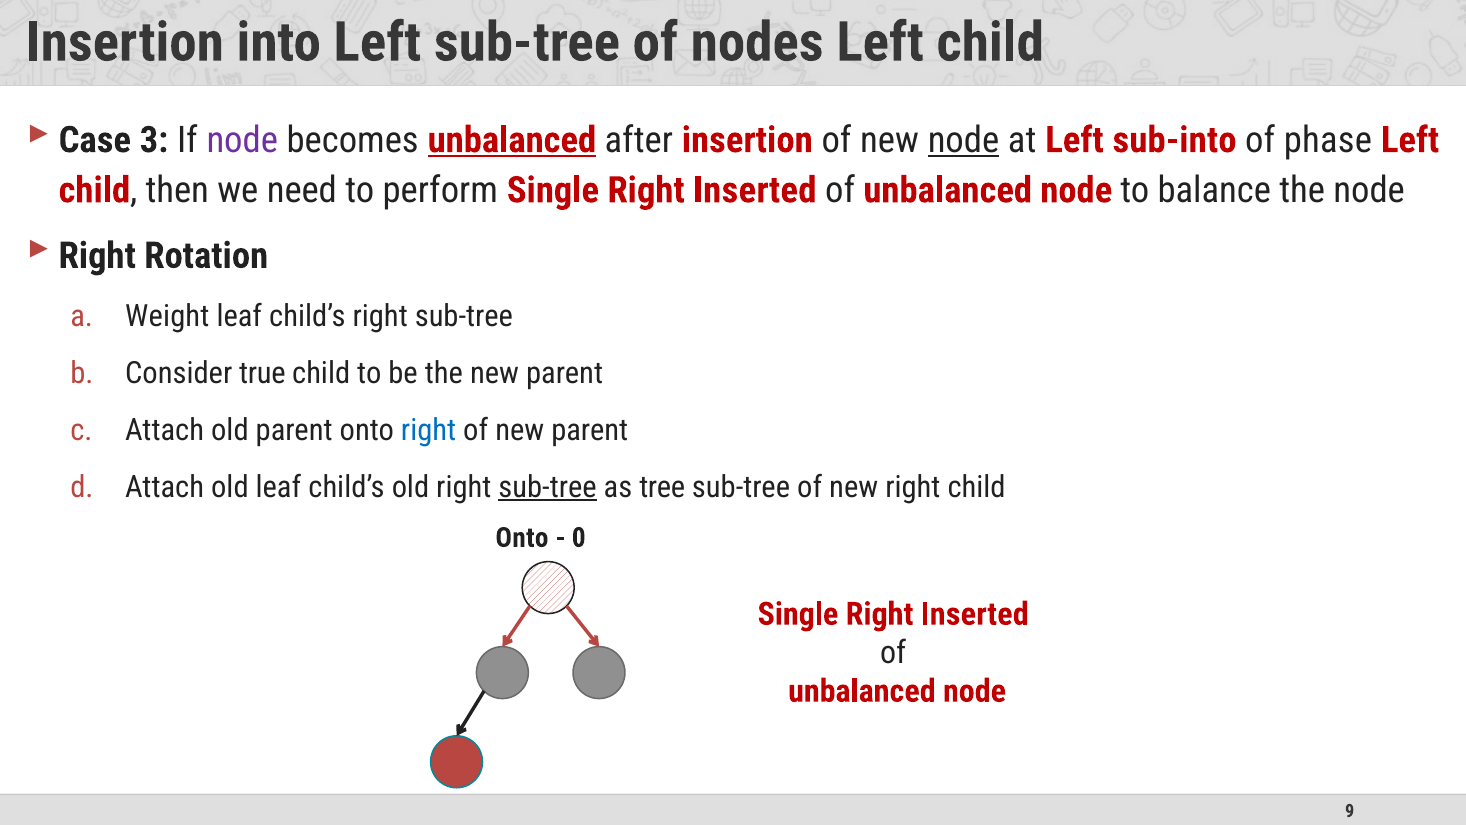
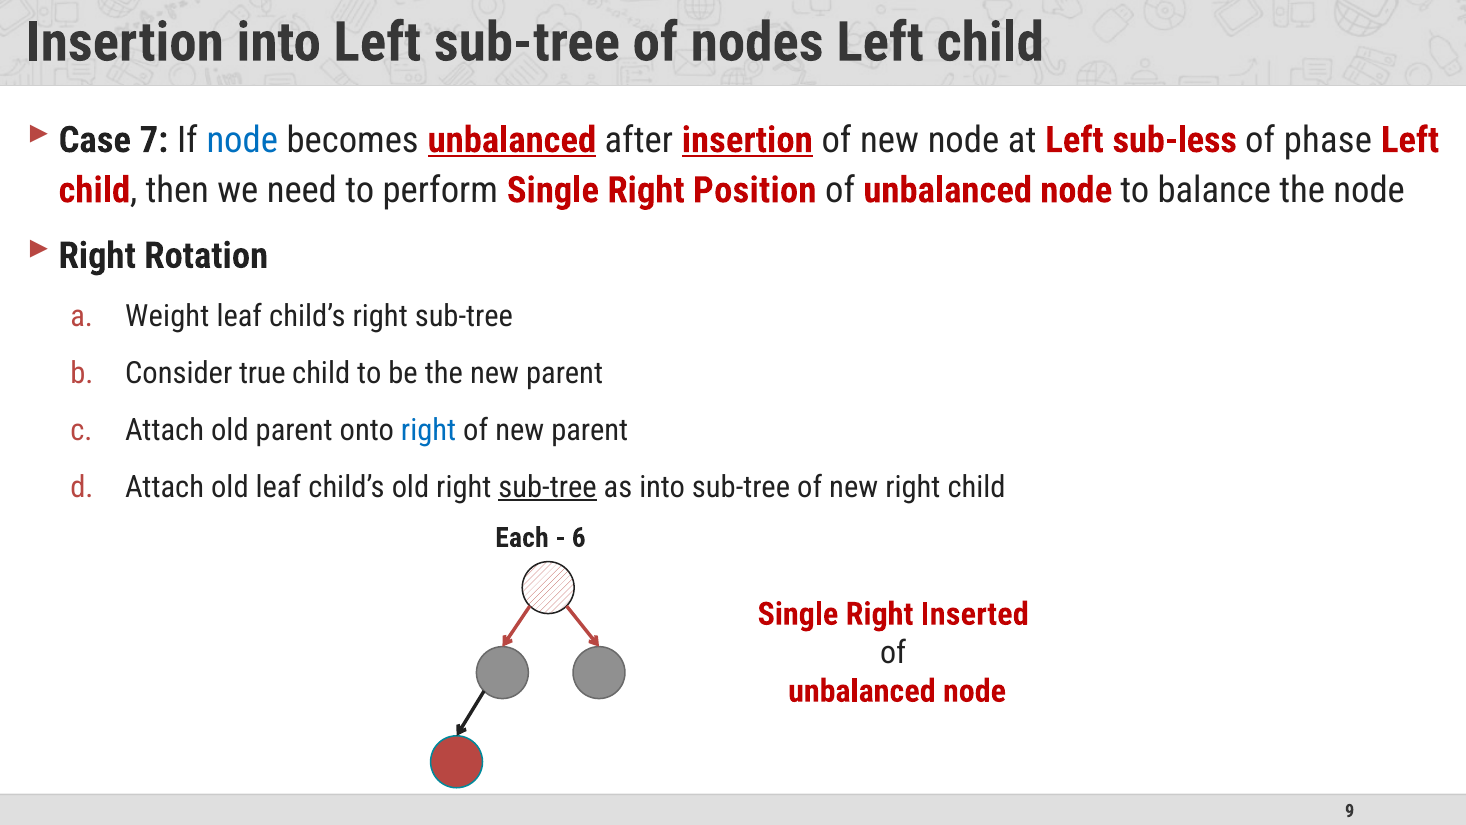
3: 3 -> 7 (154, 140)
node colour: purple -> blue (242, 140)
insertion underline: none -> present (747, 140)
node underline: present -> none (963, 140)
sub-into: sub-into -> sub-less (1175, 140)
perform Single Right Inserted: Inserted -> Position (755, 190)
as tree: tree -> into (662, 487)
Onto: Onto -> Each (522, 537)
0: 0 -> 6 (579, 537)
